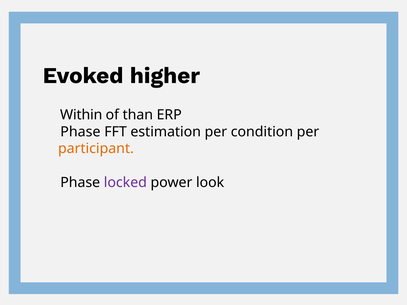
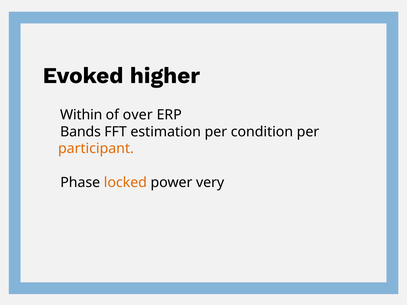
than: than -> over (138, 115)
Phase: Phase -> Bands (81, 132)
locked colour: purple -> orange (125, 183)
look: look -> very (210, 183)
